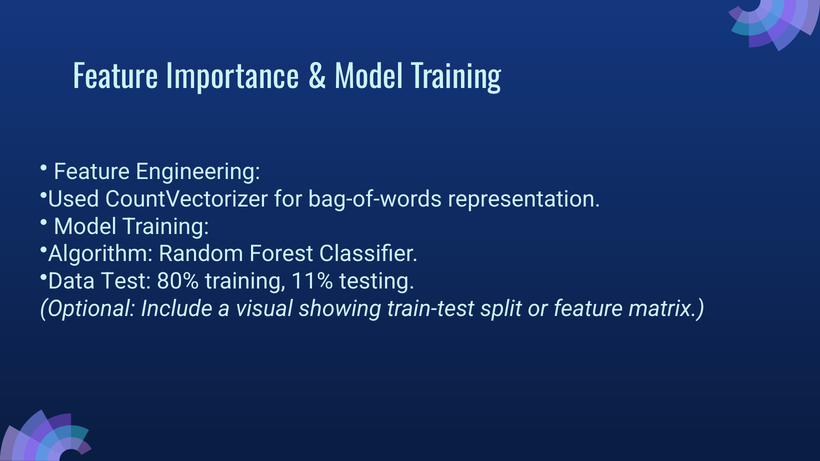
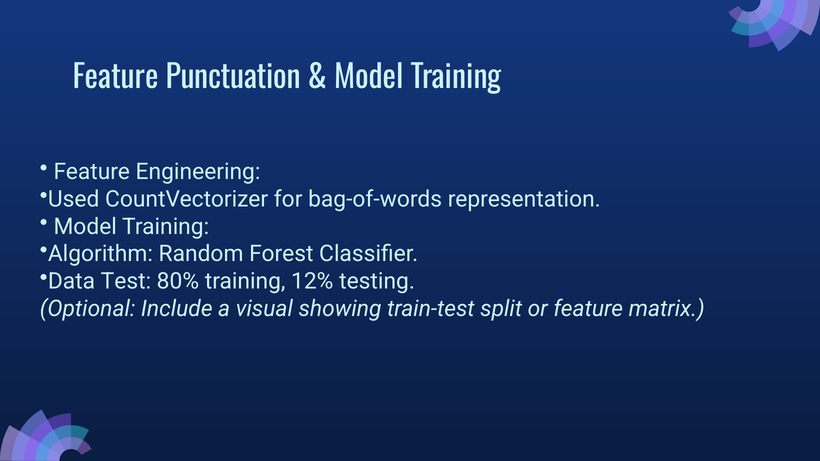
Importance: Importance -> Punctuation (233, 78)
11%: 11% -> 12% (312, 281)
